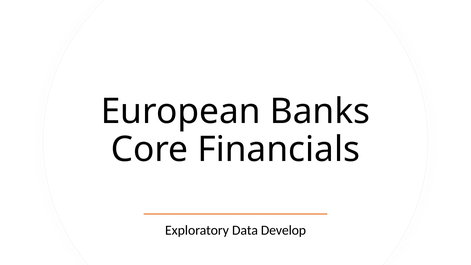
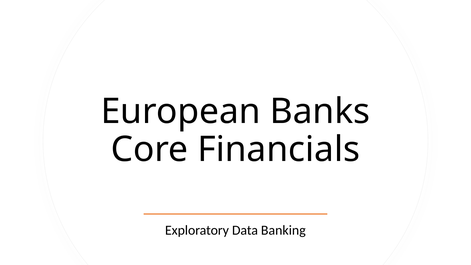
Develop: Develop -> Banking (283, 230)
